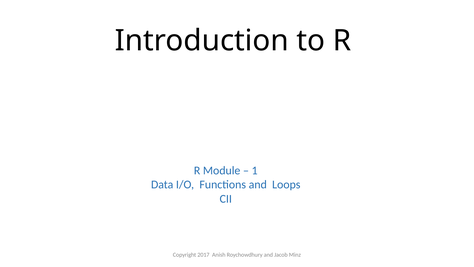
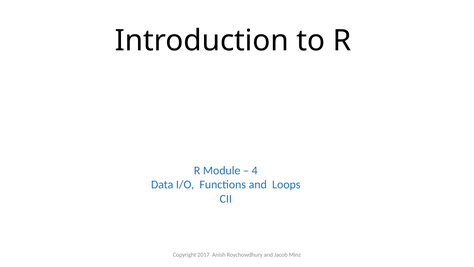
1: 1 -> 4 (255, 170)
